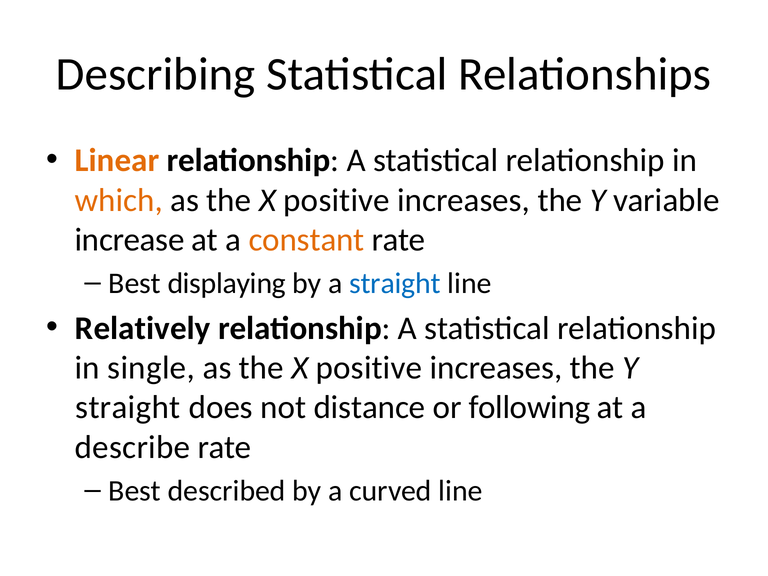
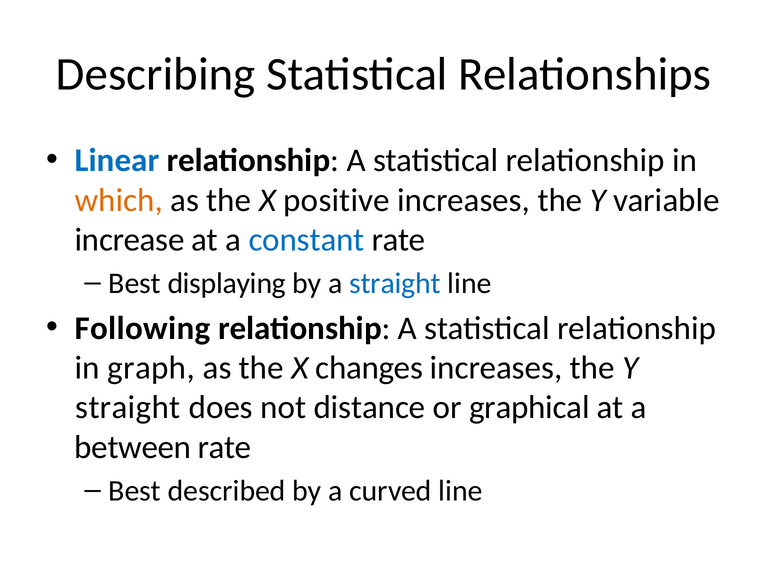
Linear colour: orange -> blue (117, 160)
constant colour: orange -> blue (307, 240)
Relatively: Relatively -> Following (143, 328)
single: single -> graph (151, 368)
positive: positive -> changes (369, 368)
following: following -> graphical (529, 408)
describe: describe -> between (133, 447)
